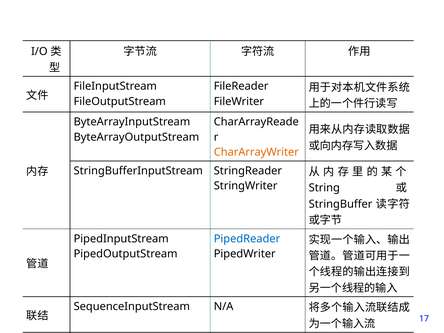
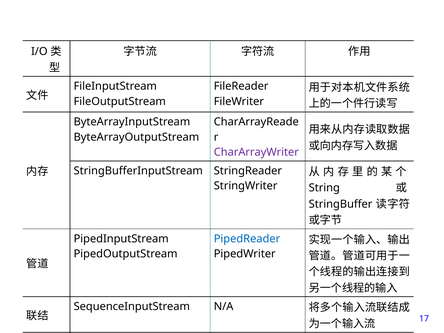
CharArrayWriter colour: orange -> purple (256, 152)
